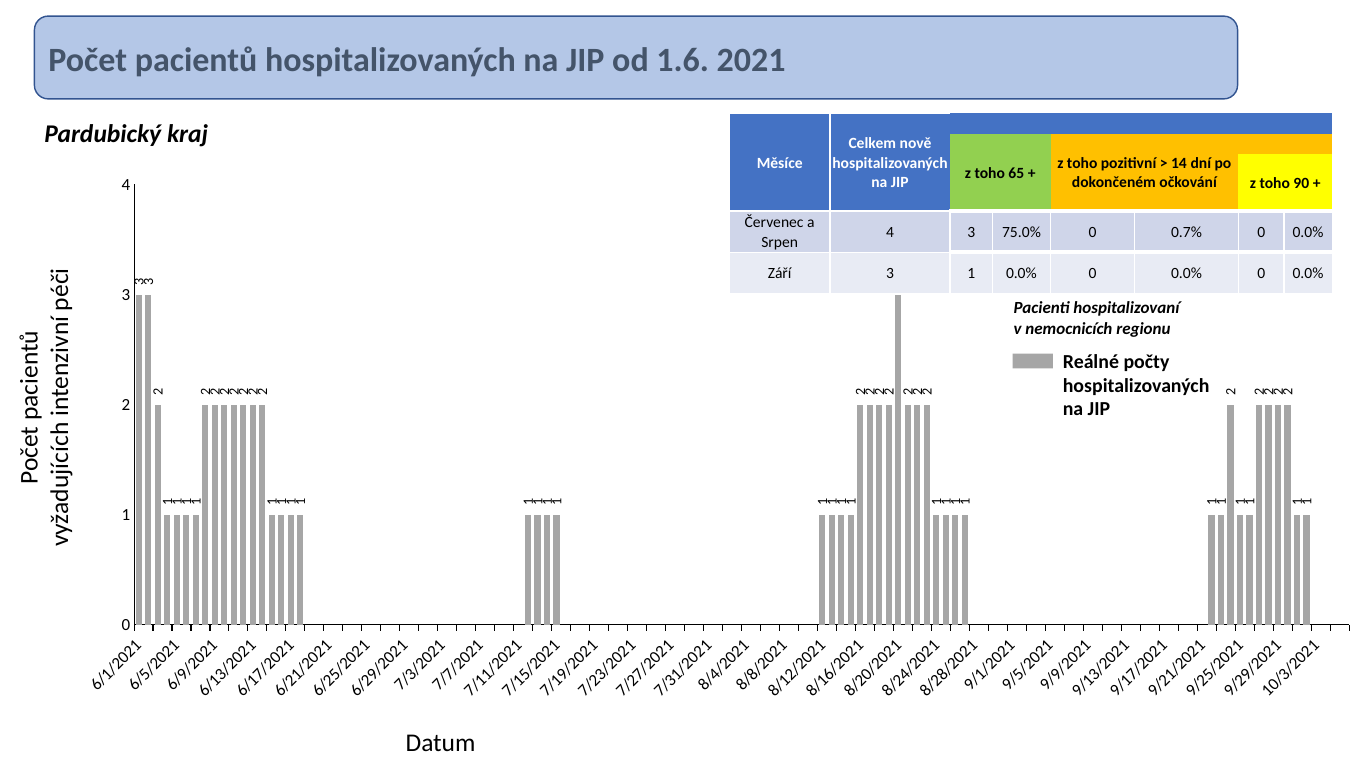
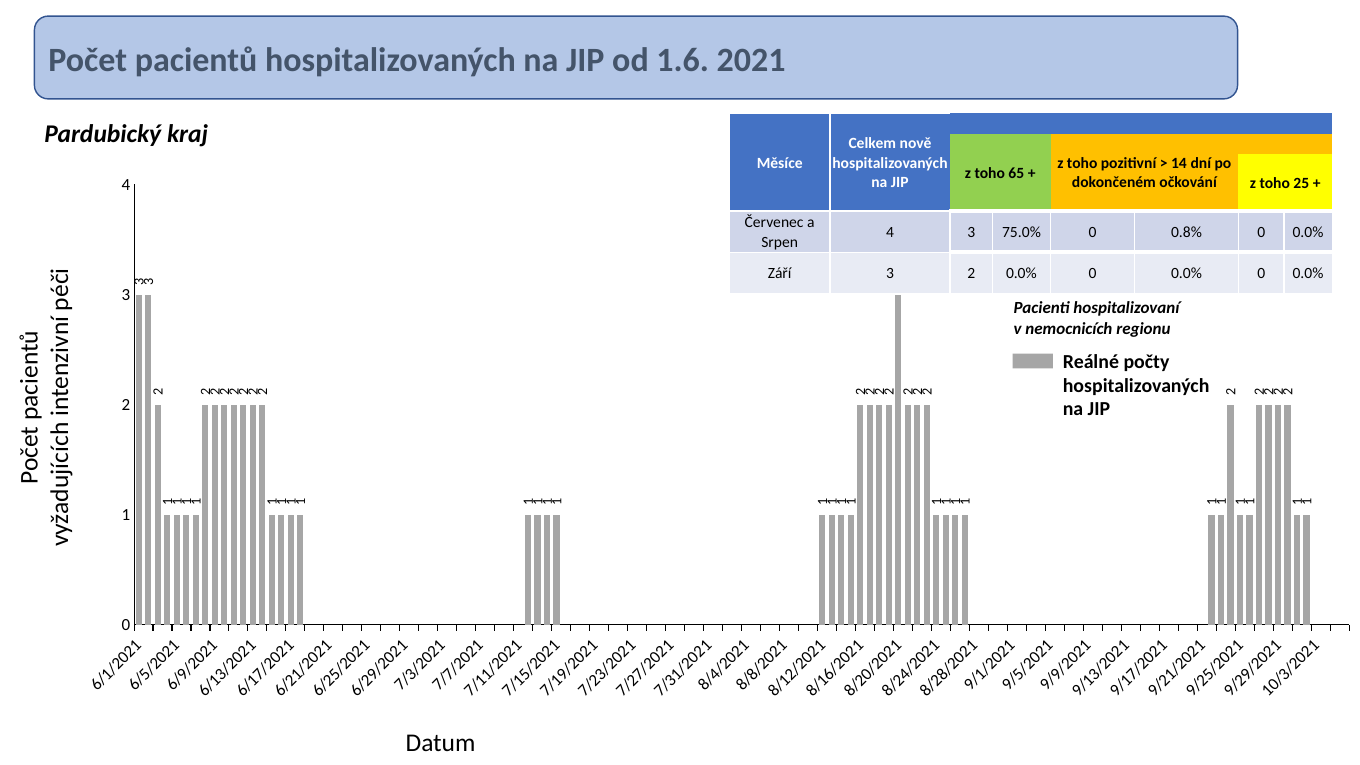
90: 90 -> 25 (1301, 183)
0.7%: 0.7% -> 0.8% (1186, 232)
Září 3 1: 1 -> 2 (971, 274)
